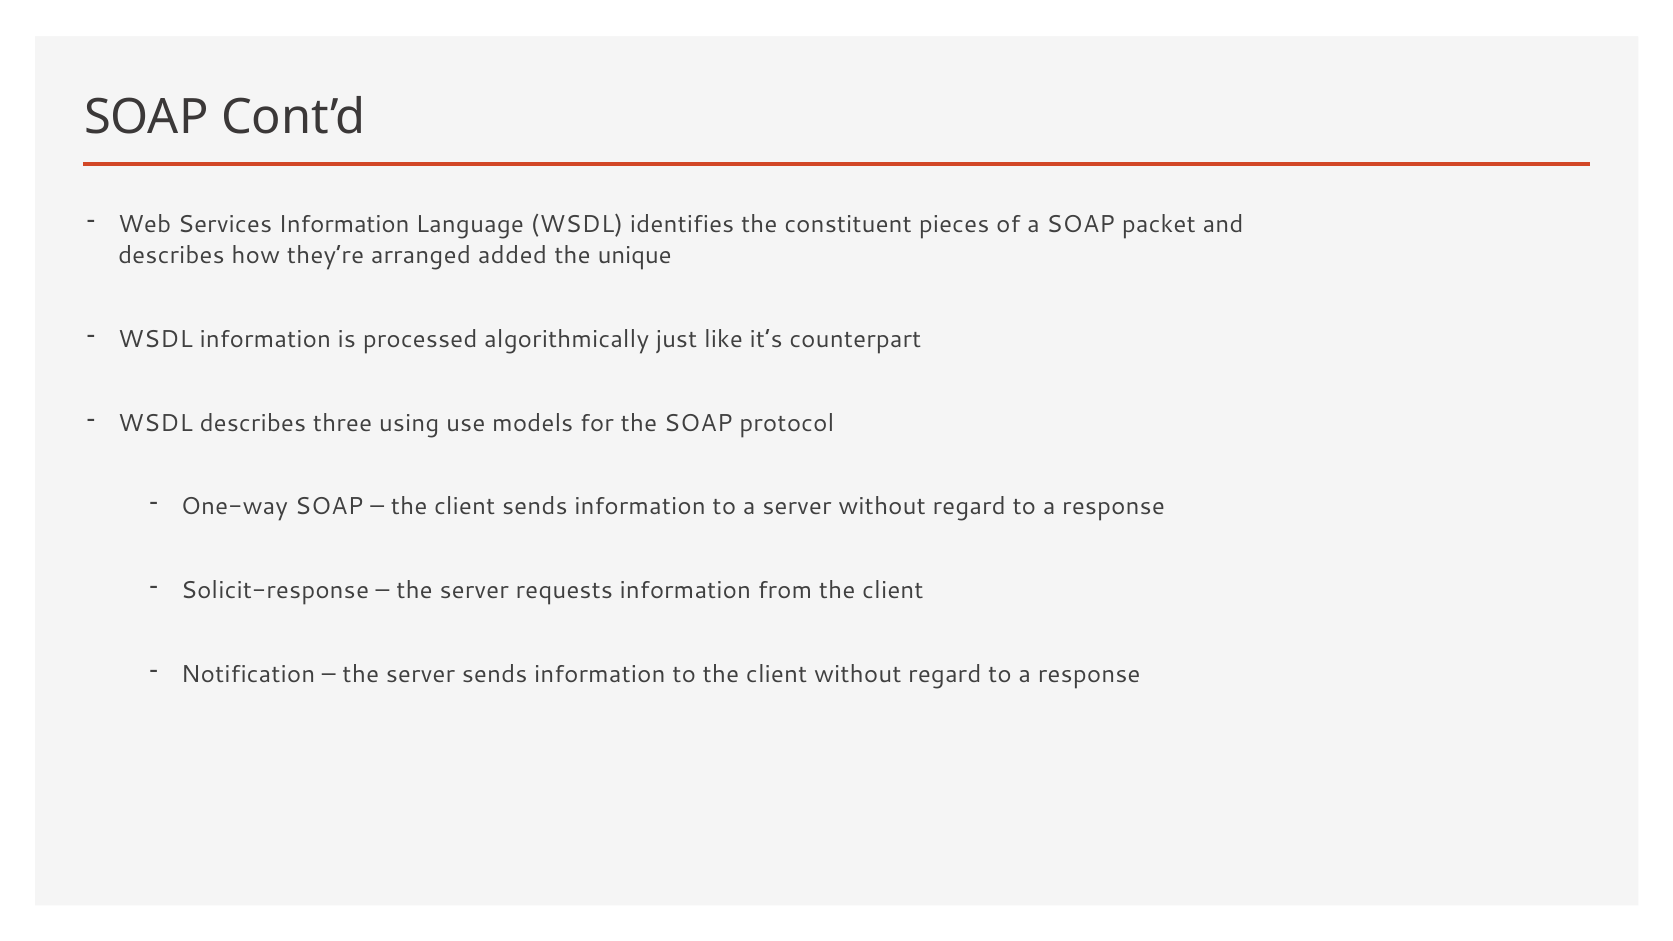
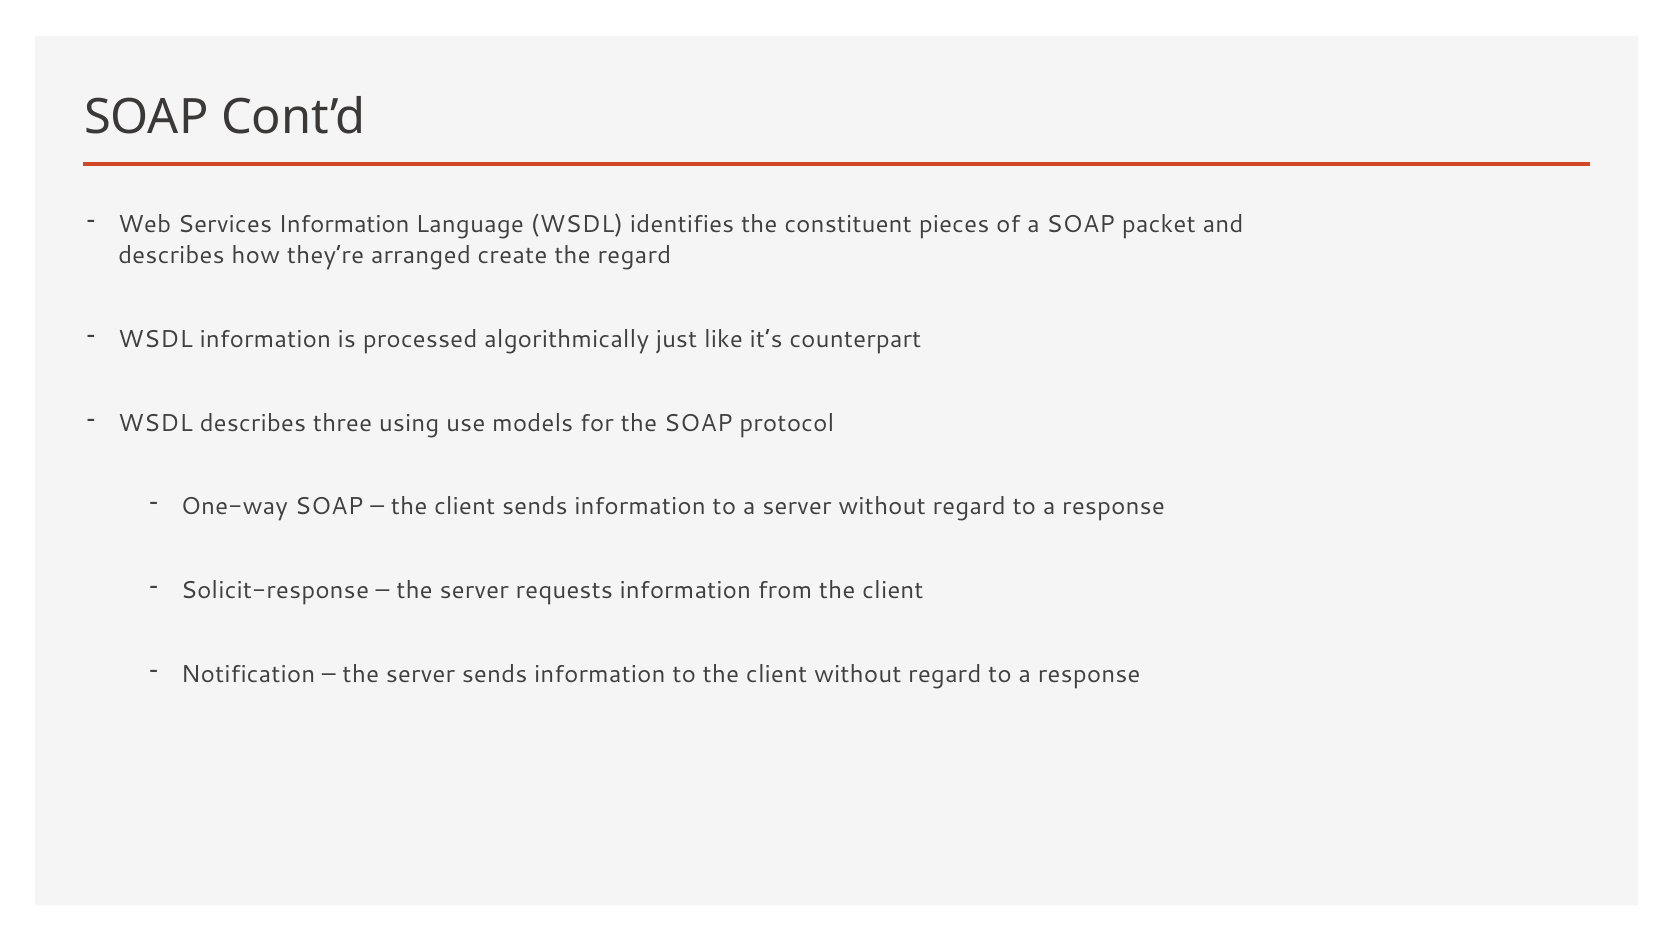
added: added -> create (512, 256)
the unique: unique -> regard (634, 256)
